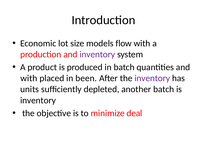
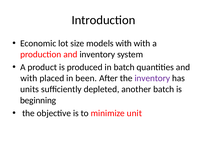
models flow: flow -> with (124, 43)
inventory colour: purple -> black (97, 54)
inventory: inventory -> beginning (38, 100)
deal: deal -> unit (134, 113)
